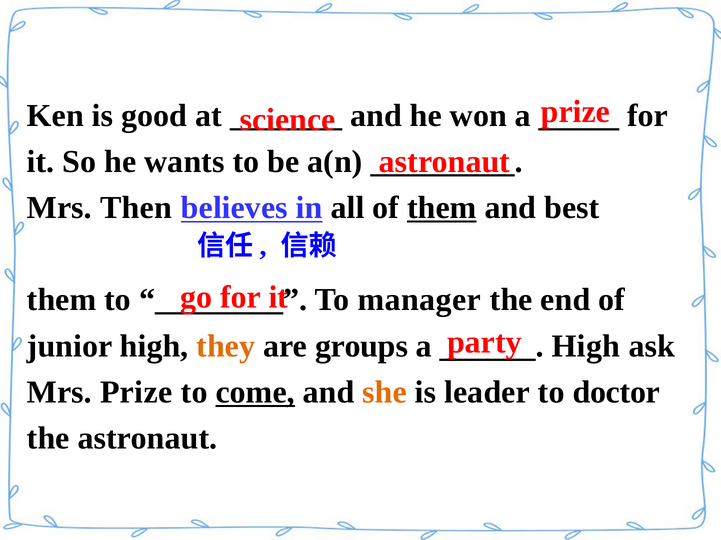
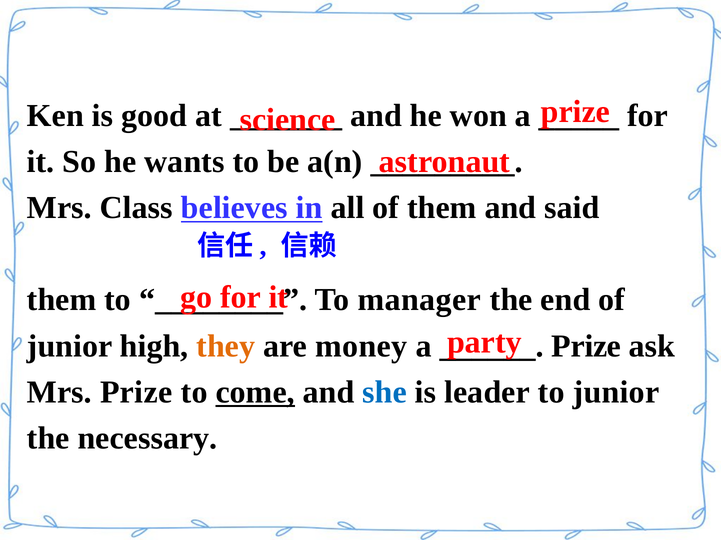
Then: Then -> Class (136, 208)
them underline: present -> none (442, 208)
best: best -> said (572, 208)
groups: groups -> money (361, 346)
High: High -> Prize (586, 346)
she colour: orange -> blue (385, 393)
to doctor: doctor -> junior (616, 393)
the astronaut: astronaut -> necessary (147, 439)
